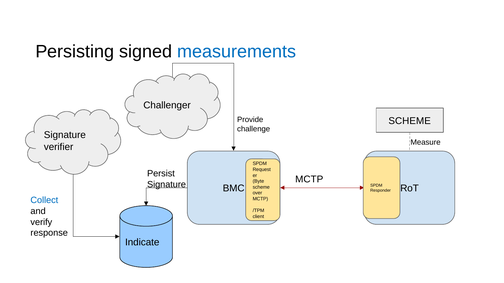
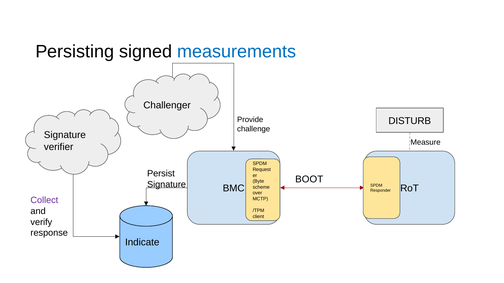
SCHEME: SCHEME -> DISTURB (410, 121)
MCTP: MCTP -> BOOT (309, 180)
Collect colour: blue -> purple (44, 201)
